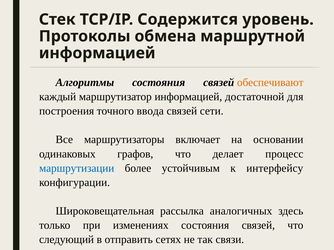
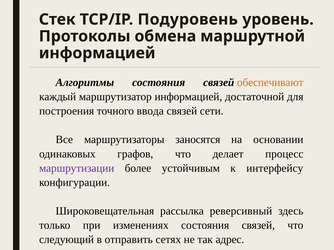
Содержится: Содержится -> Подуровень (188, 19)
включает: включает -> заносятся (198, 140)
маршрутизации colour: blue -> purple (77, 168)
аналогичных: аналогичных -> реверсивный (241, 211)
связи: связи -> адрес (230, 240)
